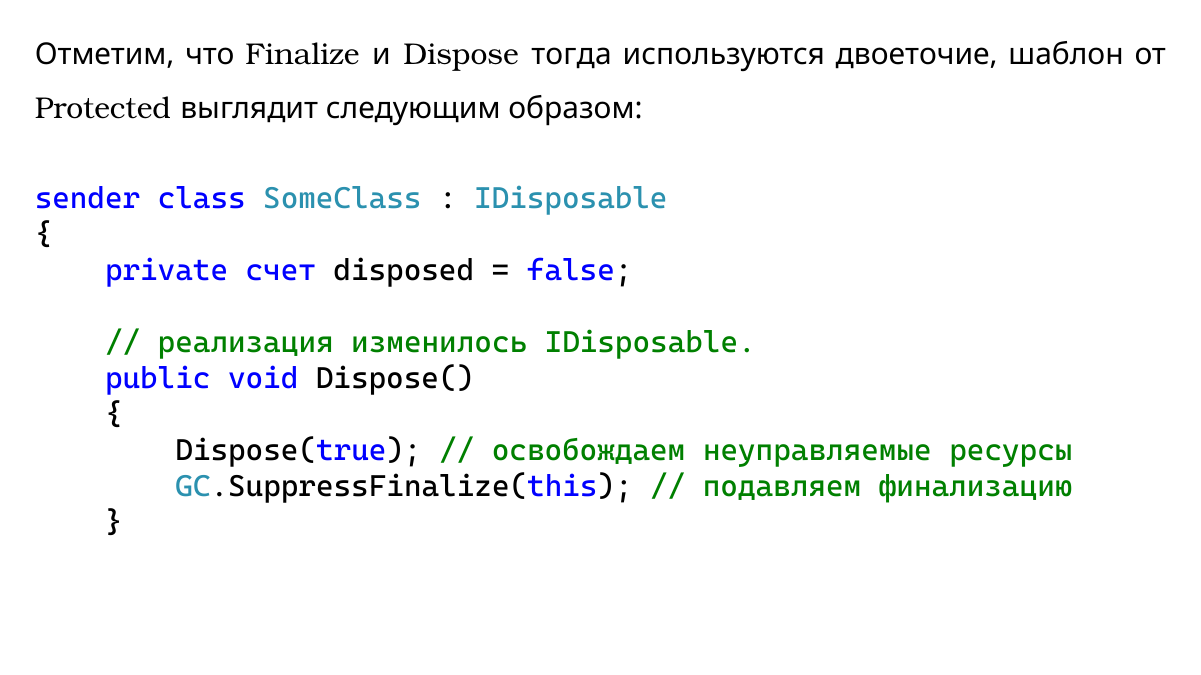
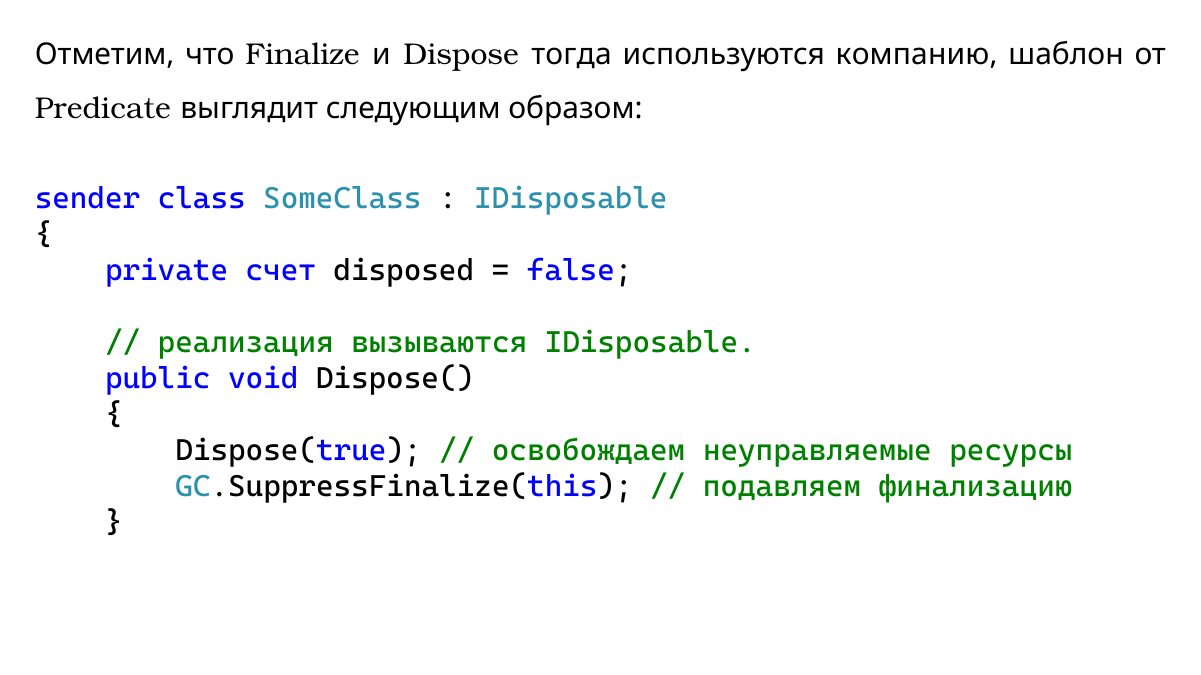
двоеточие: двоеточие -> компанию (917, 55)
Protected: Protected -> Predicate (103, 109)
изменилось: изменилось -> вызываются (439, 343)
